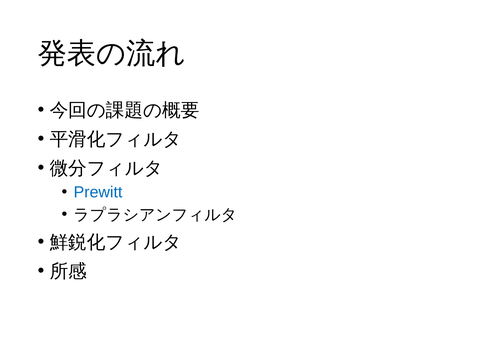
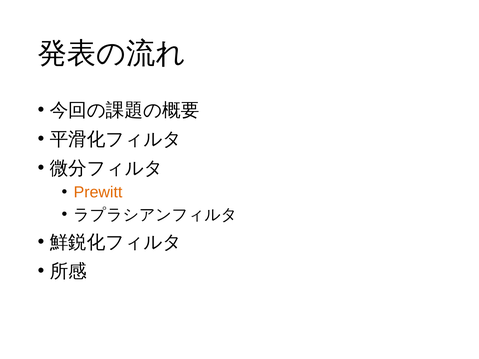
Prewitt colour: blue -> orange (98, 192)
